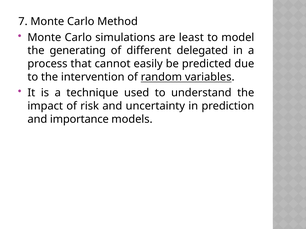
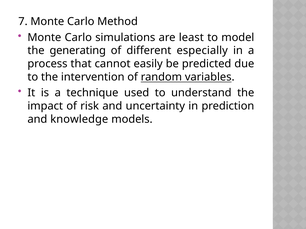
delegated: delegated -> especially (202, 51)
importance: importance -> knowledge (79, 120)
